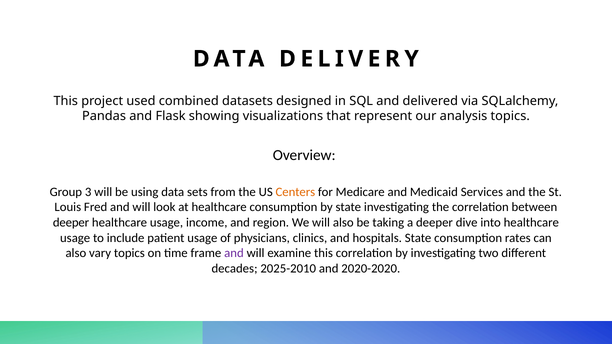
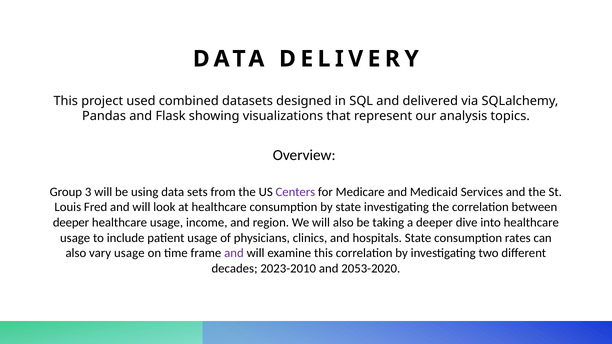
Centers colour: orange -> purple (295, 192)
vary topics: topics -> usage (129, 253)
2025-2010: 2025-2010 -> 2023-2010 (288, 269)
2020-2020: 2020-2020 -> 2053-2020 (371, 269)
